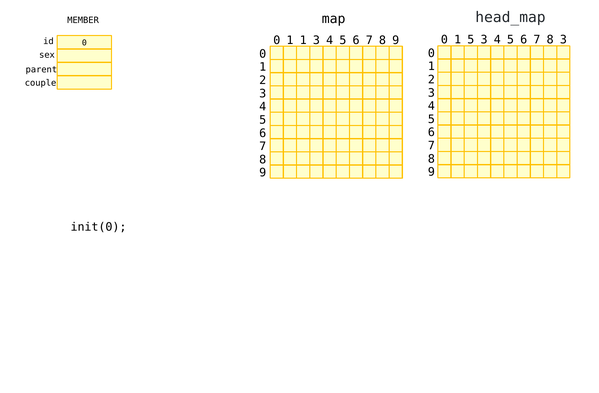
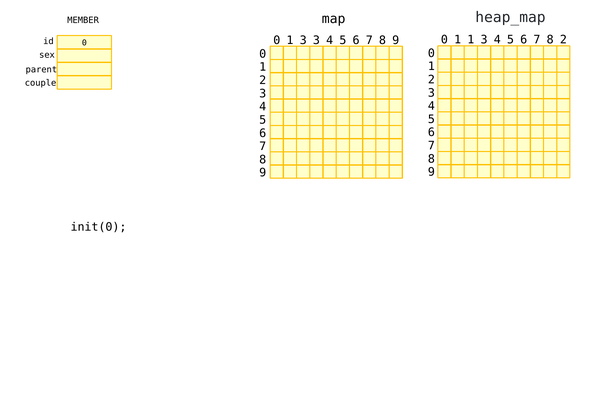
head_map: head_map -> heap_map (510, 17)
1 5: 5 -> 1 (471, 40)
8 3: 3 -> 2 (563, 40)
0 1 1: 1 -> 3 (303, 40)
